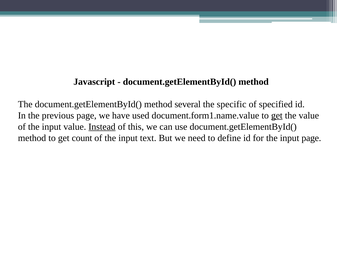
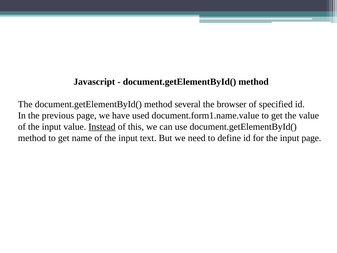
specific: specific -> browser (232, 104)
get underline: present -> none (277, 115)
count: count -> name (82, 138)
